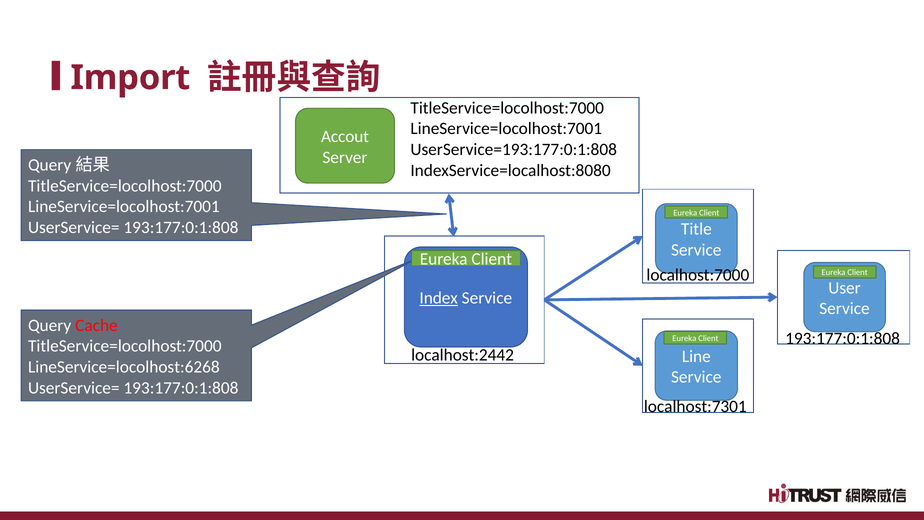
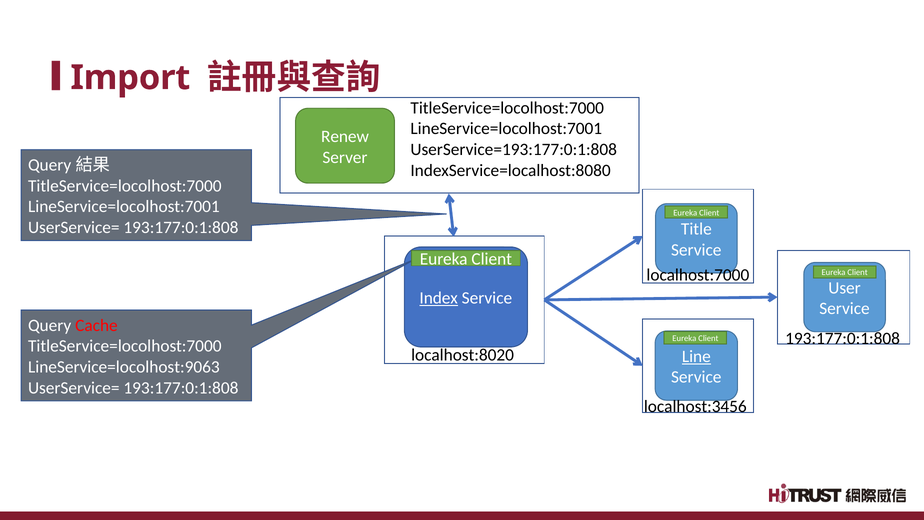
Accout: Accout -> Renew (345, 136)
localhost:2442: localhost:2442 -> localhost:8020 (463, 355)
Line underline: none -> present (696, 356)
LineService=locolhost:6268: LineService=locolhost:6268 -> LineService=locolhost:9063 (124, 367)
localhost:7301: localhost:7301 -> localhost:3456 (695, 406)
